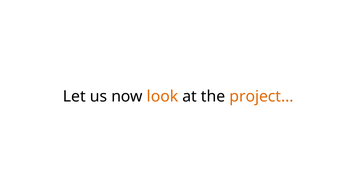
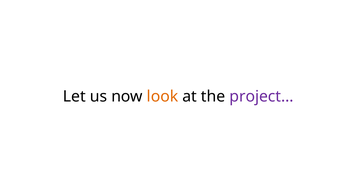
project… colour: orange -> purple (262, 97)
